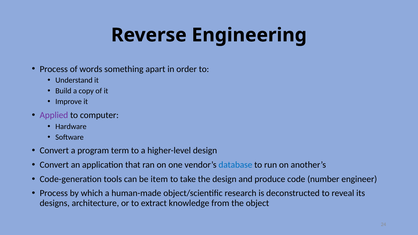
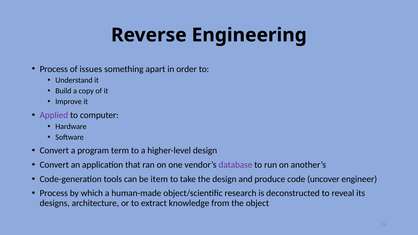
words: words -> issues (91, 69)
database colour: blue -> purple (235, 165)
number: number -> uncover (323, 179)
